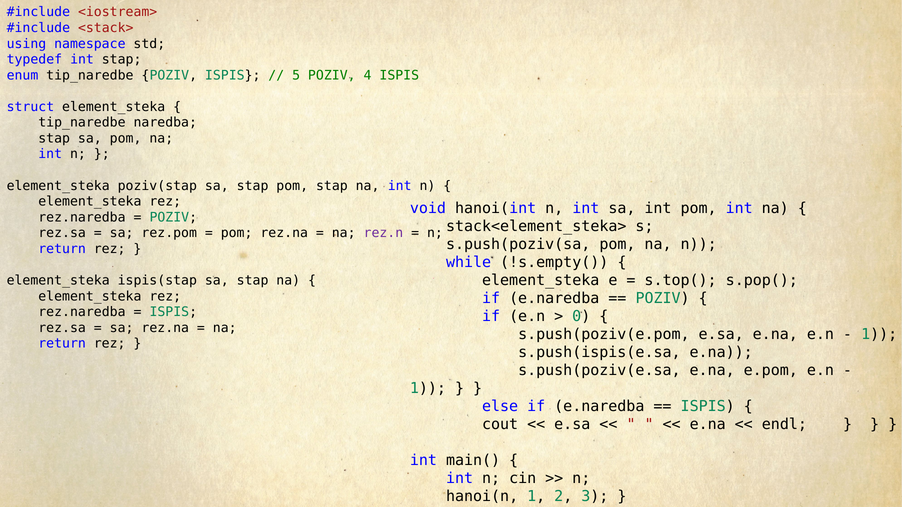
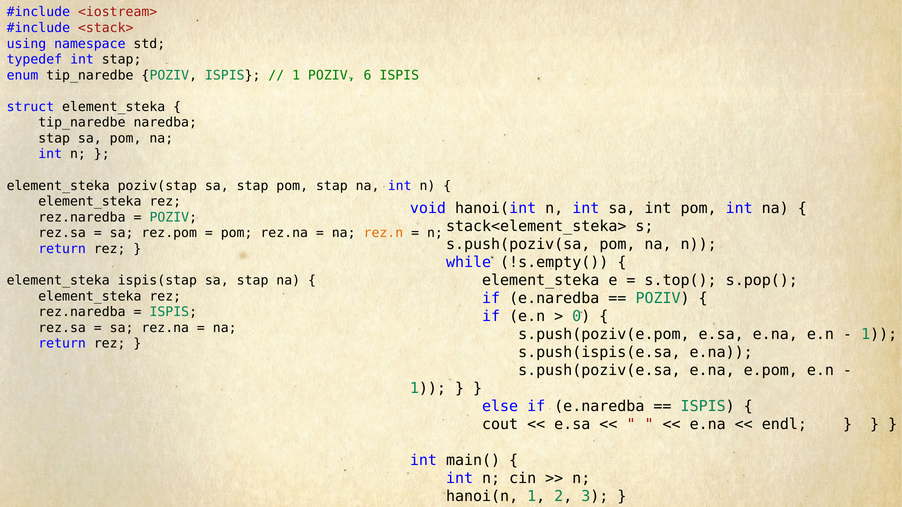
5: 5 -> 1 (296, 75)
4: 4 -> 6 (368, 75)
rez.n colour: purple -> orange (383, 233)
